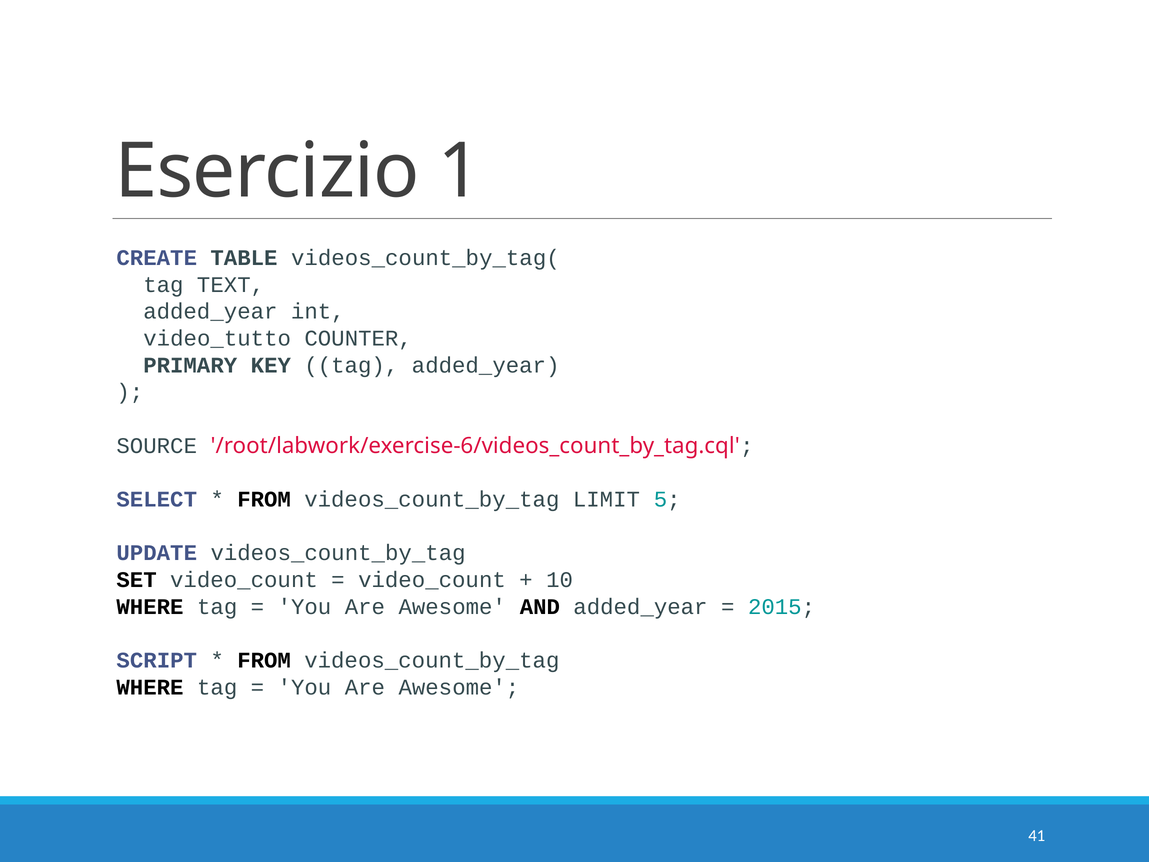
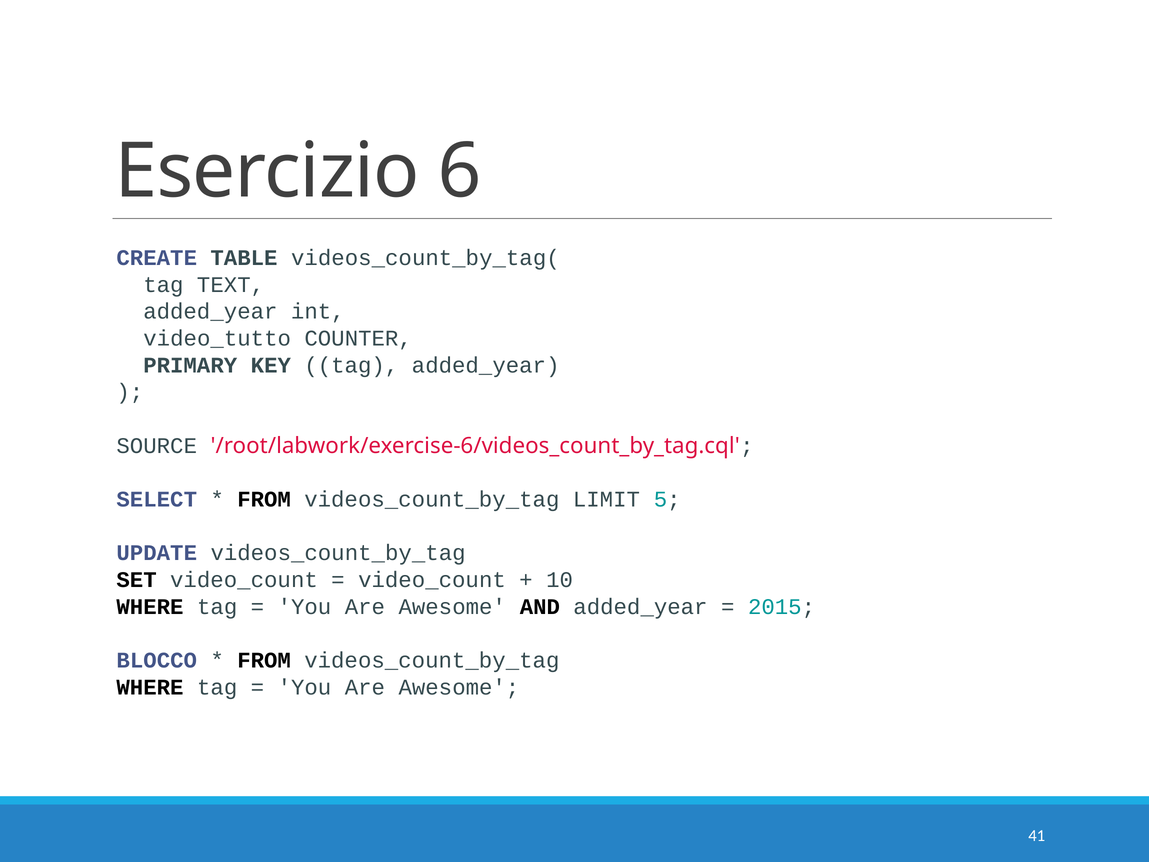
1: 1 -> 6 (460, 172)
SCRIPT: SCRIPT -> BLOCCO (157, 660)
